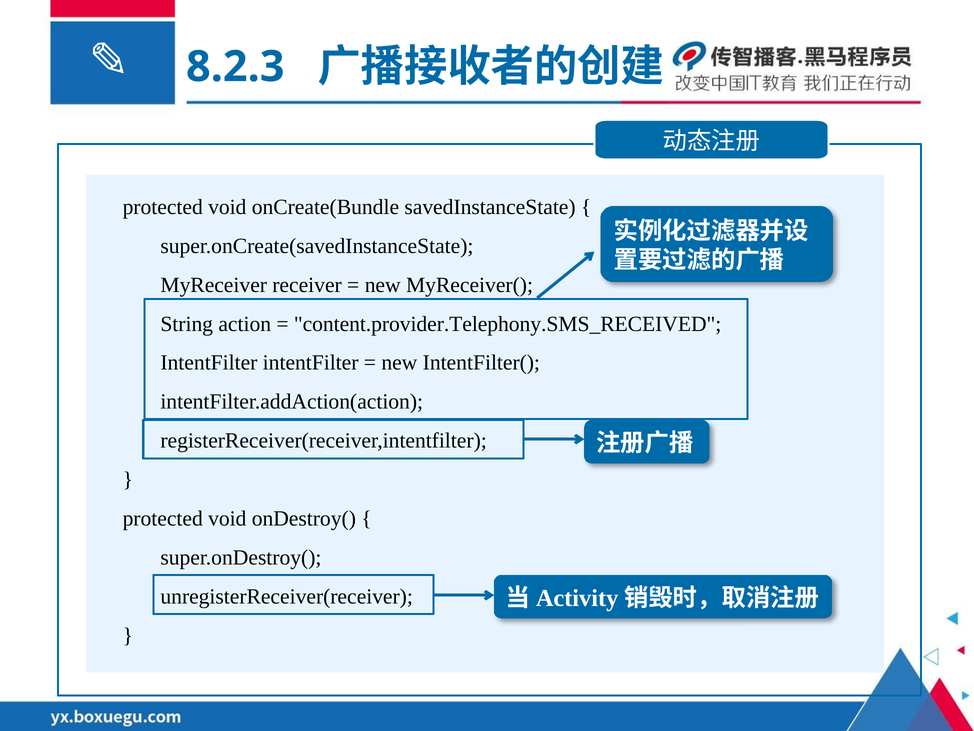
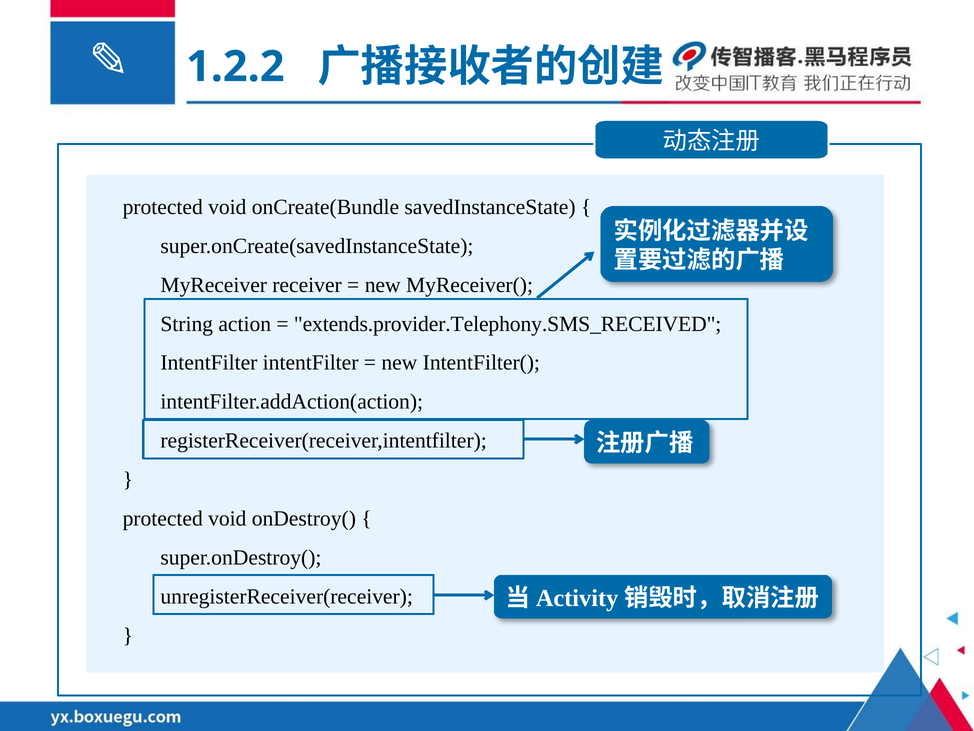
8.2.3: 8.2.3 -> 1.2.2 (235, 67)
content.provider.Telephony.SMS_RECEIVED: content.provider.Telephony.SMS_RECEIVED -> extends.provider.Telephony.SMS_RECEIVED (508, 324)
